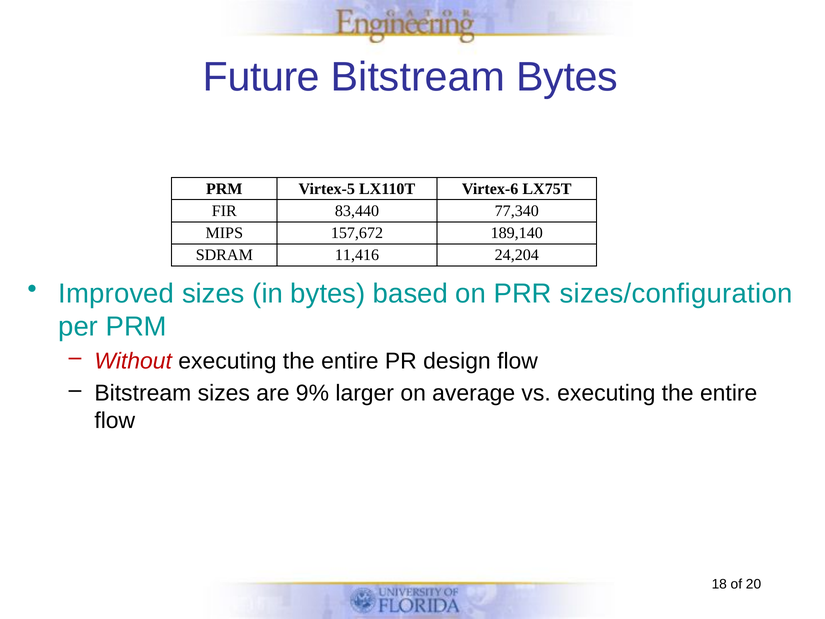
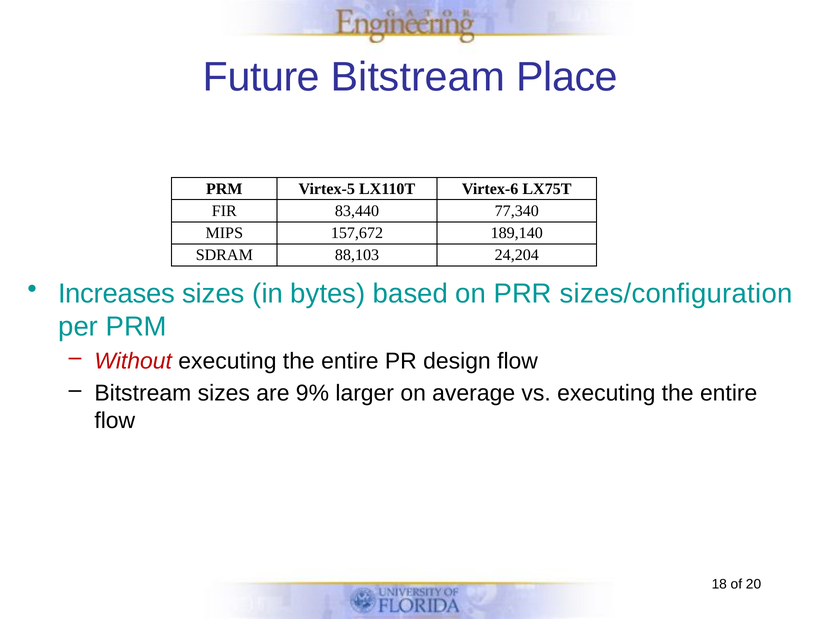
Bitstream Bytes: Bytes -> Place (567, 77)
11,416: 11,416 -> 88,103 (357, 255)
Improved: Improved -> Increases (117, 293)
